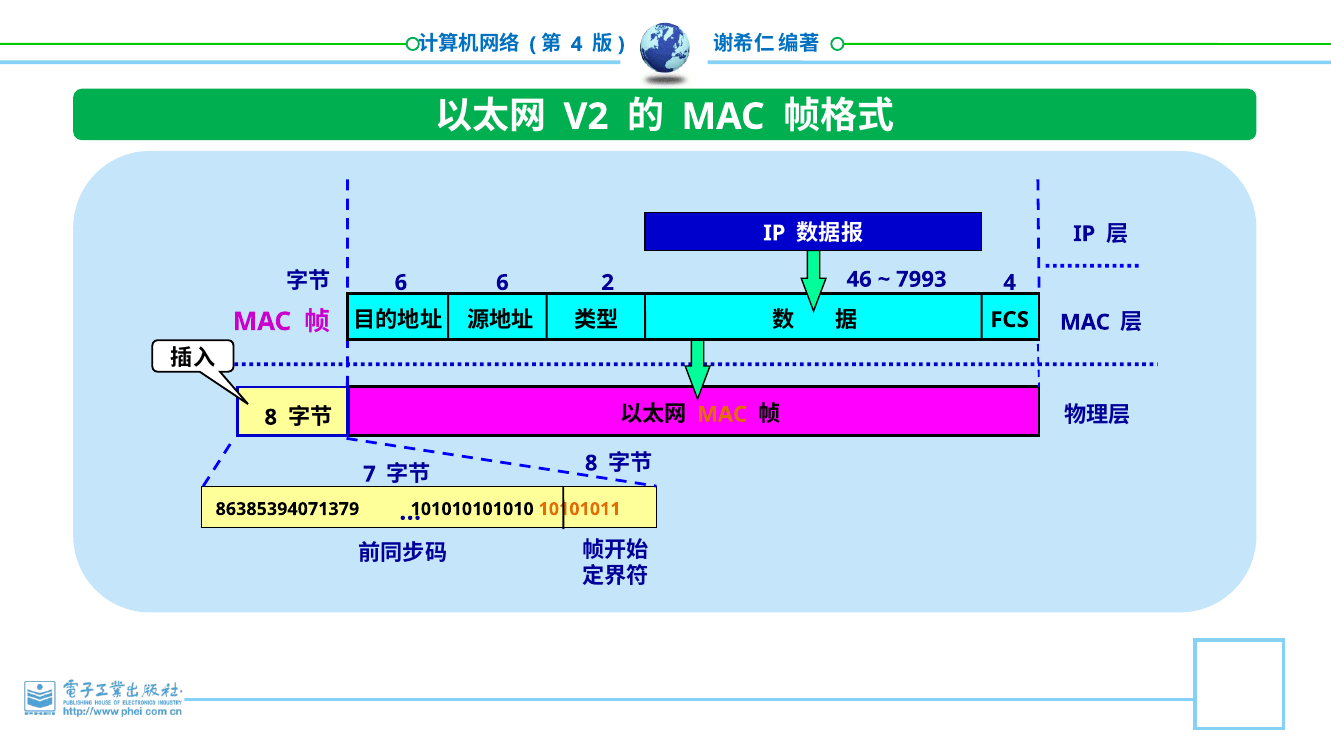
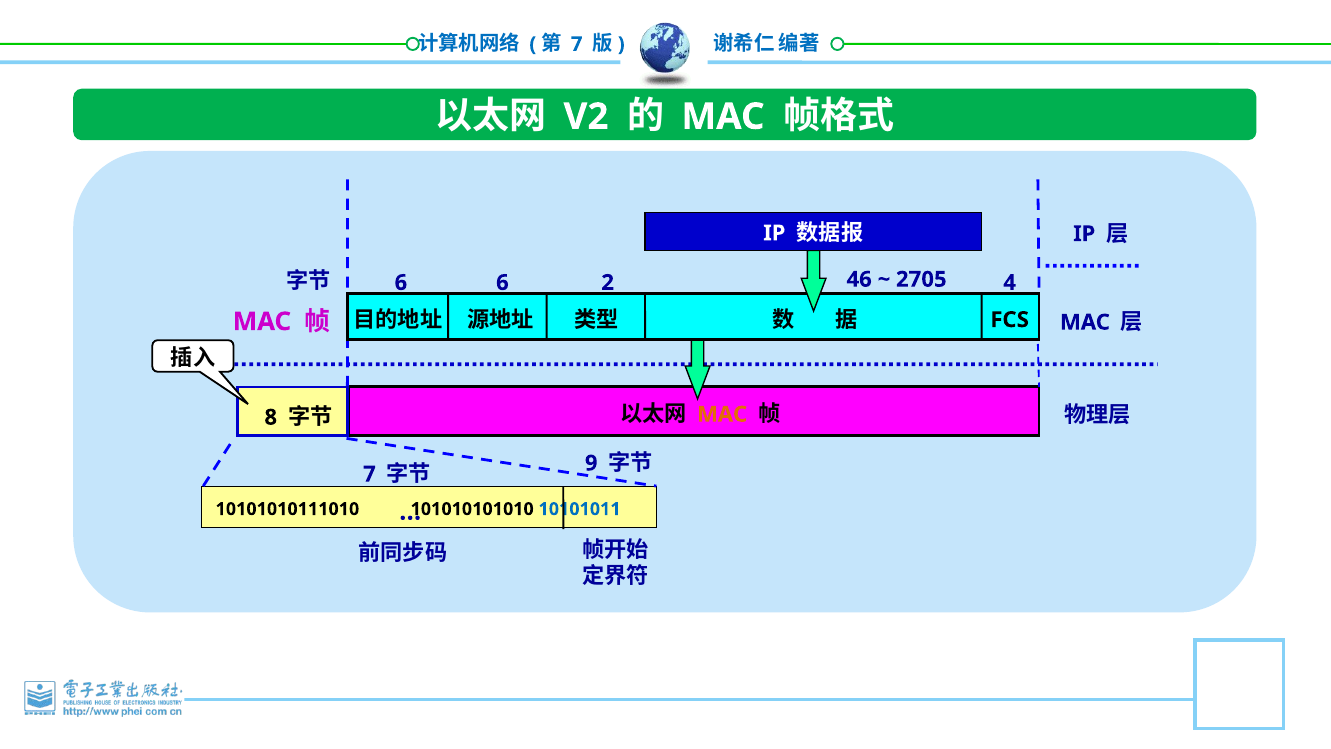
4: 4 -> 7 (577, 44)
7993: 7993 -> 2705 (921, 279)
8: 8 -> 9 (591, 463)
86385394071379: 86385394071379 -> 10101010111010 (287, 509)
10101011 colour: orange -> blue (580, 509)
